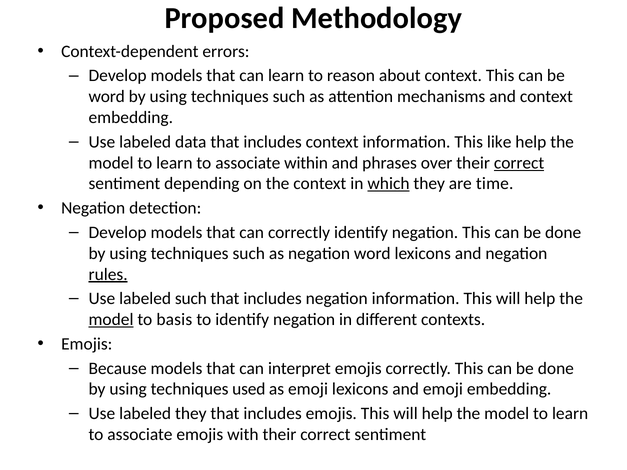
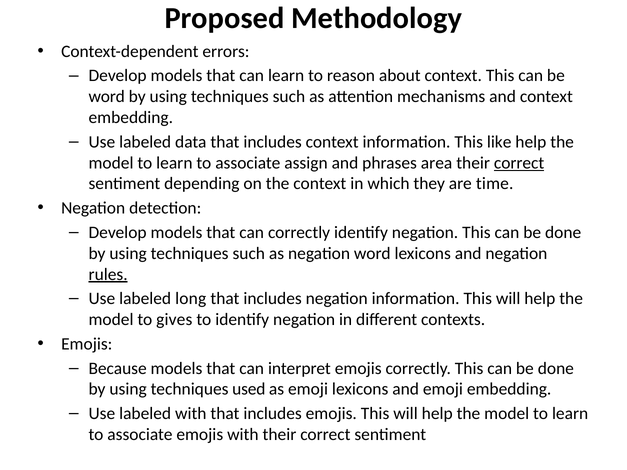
within: within -> assign (306, 163)
over: over -> area (437, 163)
which underline: present -> none (388, 184)
labeled such: such -> long (191, 299)
model underline: present -> none (111, 320)
basis: basis -> gives (174, 320)
labeled they: they -> with (191, 414)
